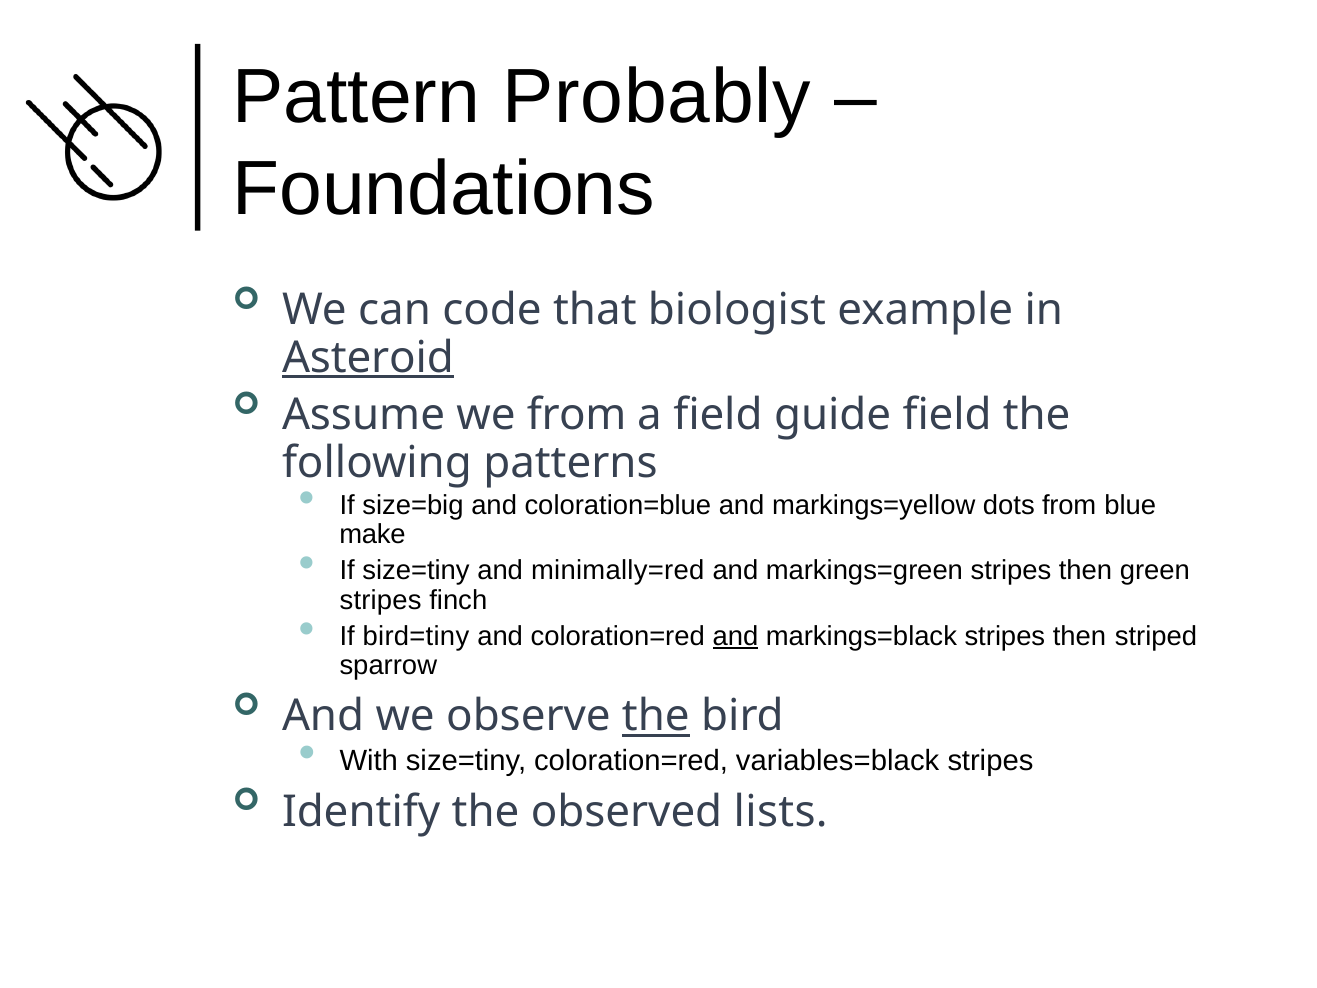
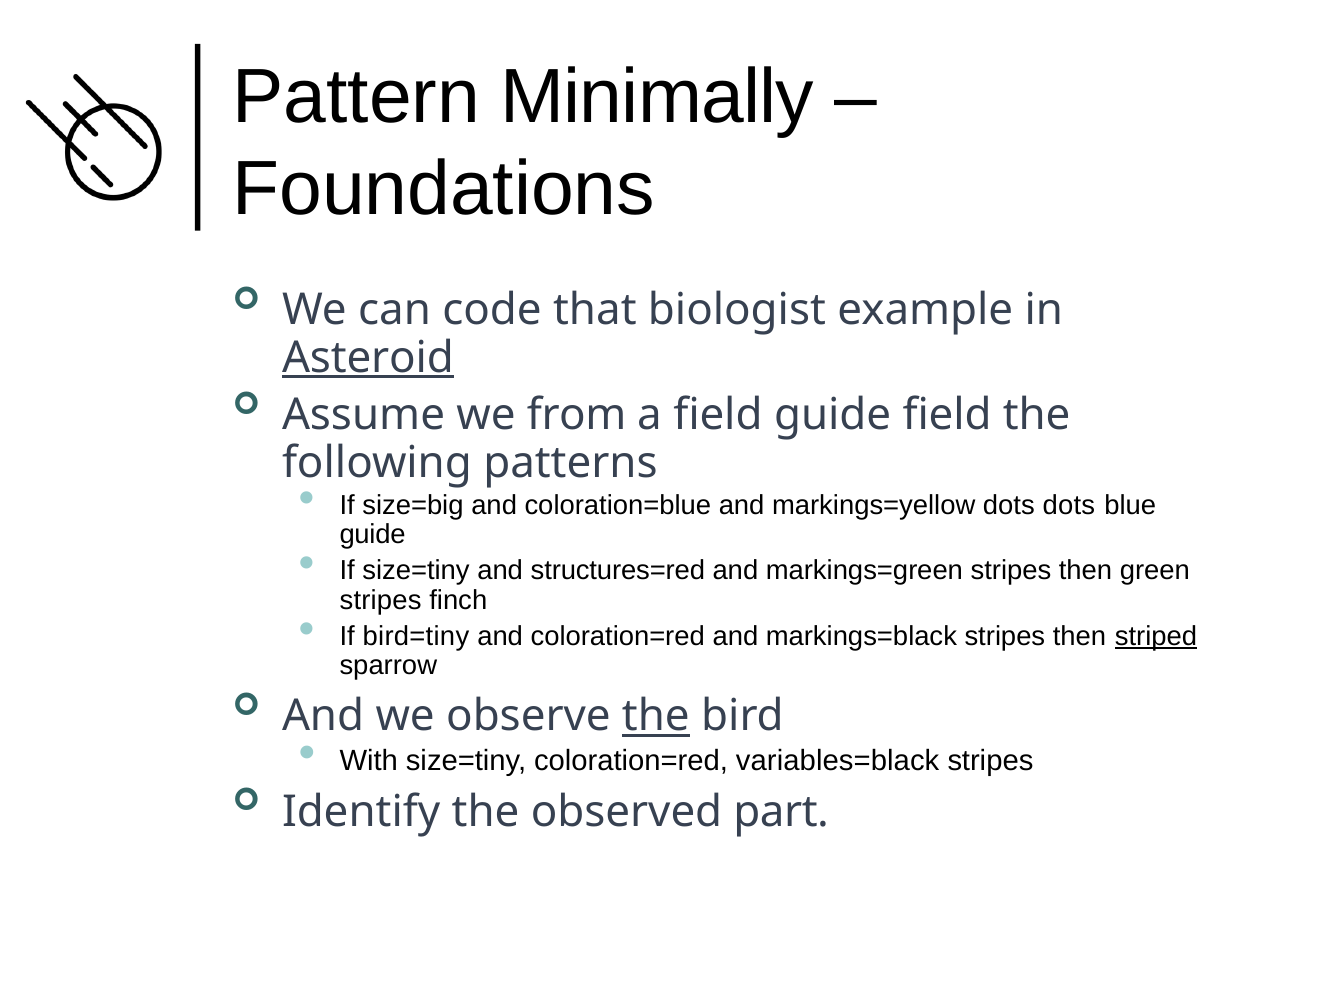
Probably: Probably -> Minimally (657, 97)
dots from: from -> dots (1069, 505)
make: make -> guide (373, 535)
minimally=red: minimally=red -> structures=red (618, 571)
and underline: present -> none (735, 636)
striped underline: none -> present (1156, 636)
lists: lists -> part (781, 812)
